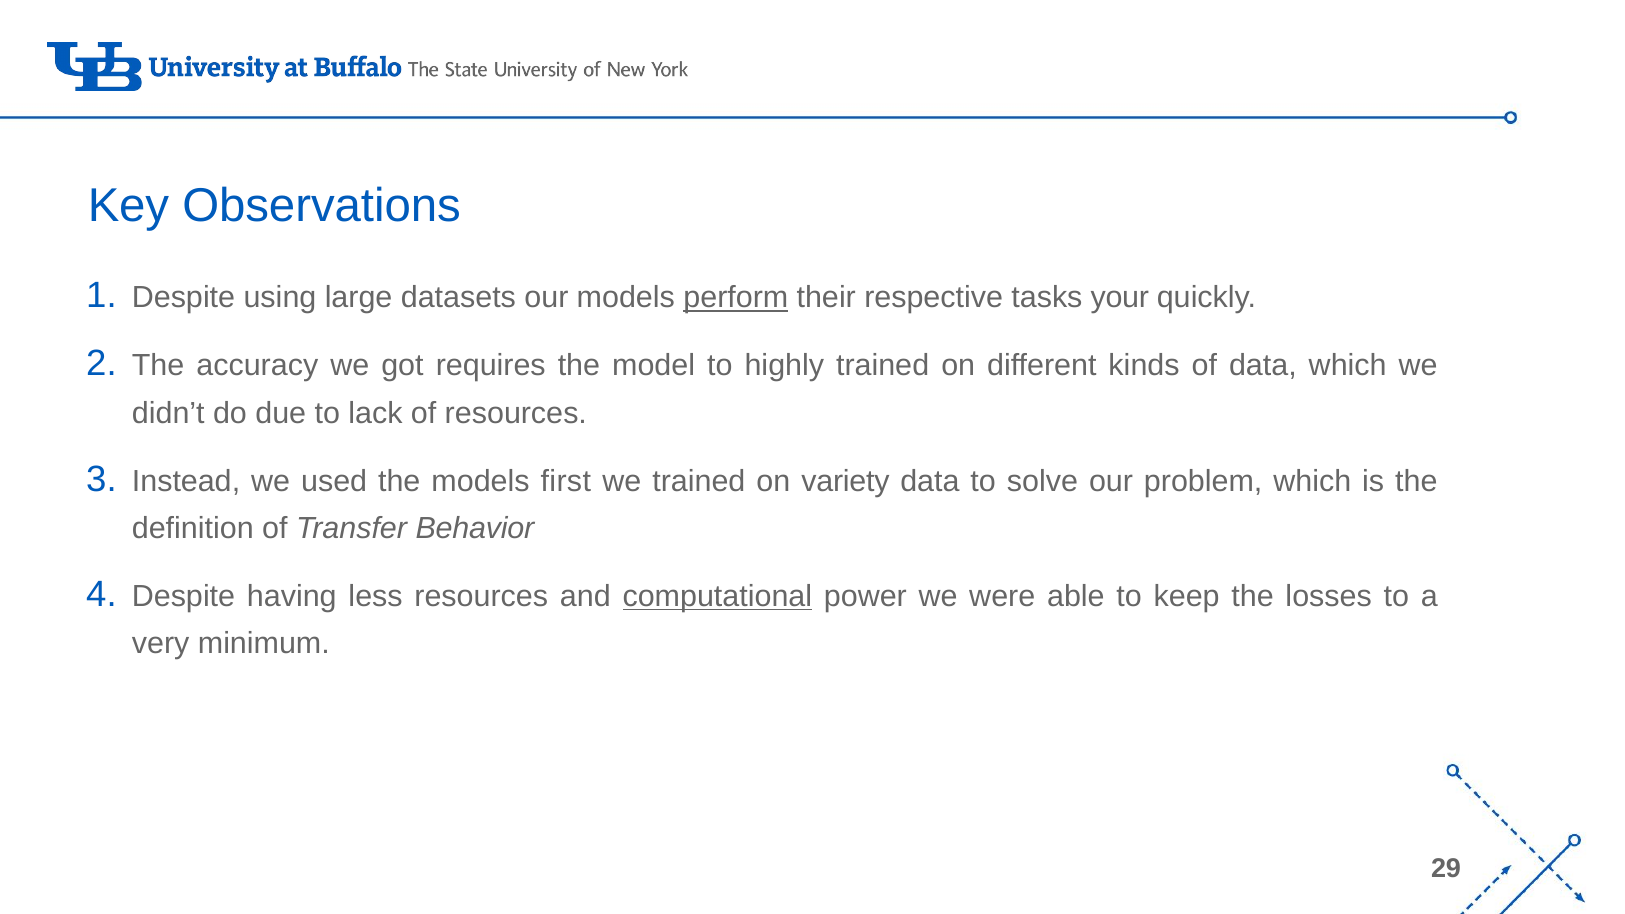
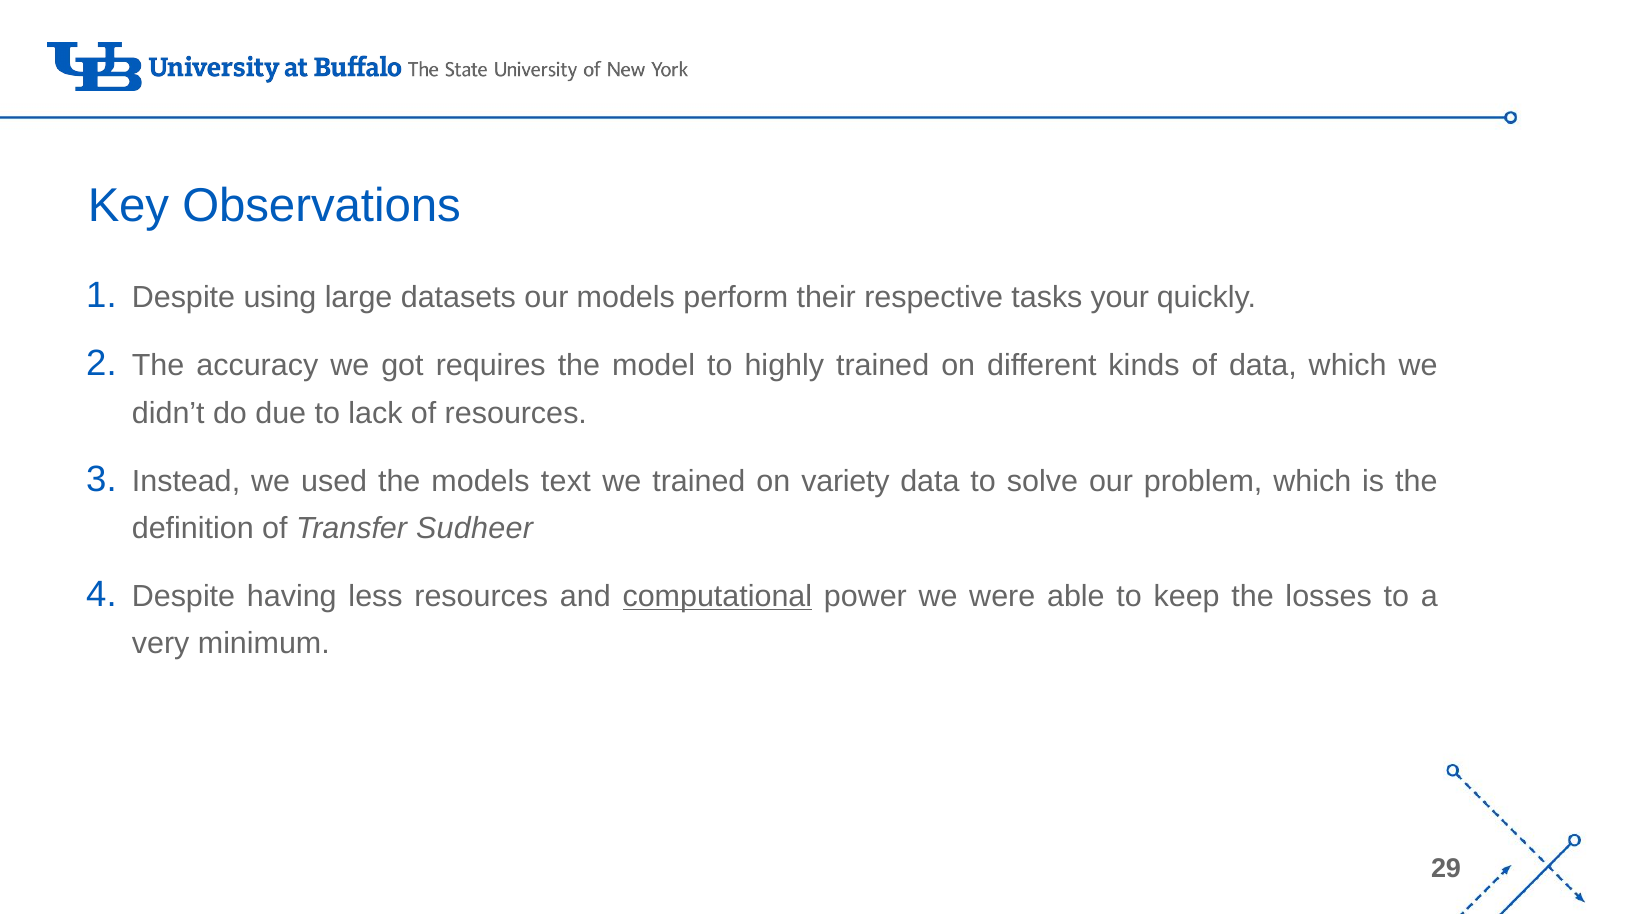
perform underline: present -> none (736, 298)
first: first -> text (566, 481)
Behavior: Behavior -> Sudheer (475, 529)
